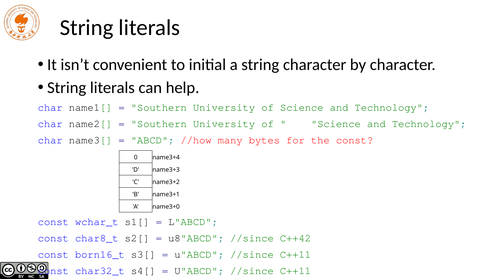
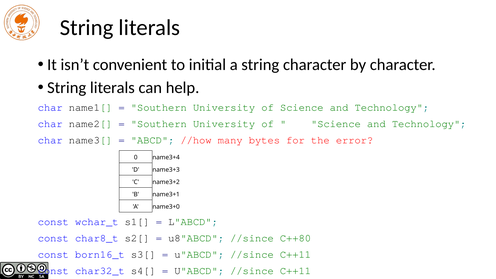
the const: const -> error (355, 140)
C++42: C++42 -> C++80 (295, 238)
